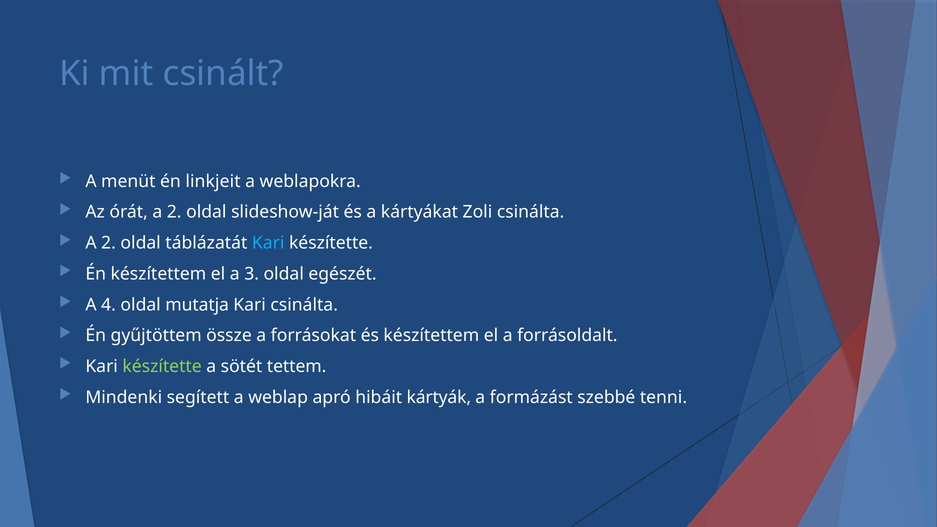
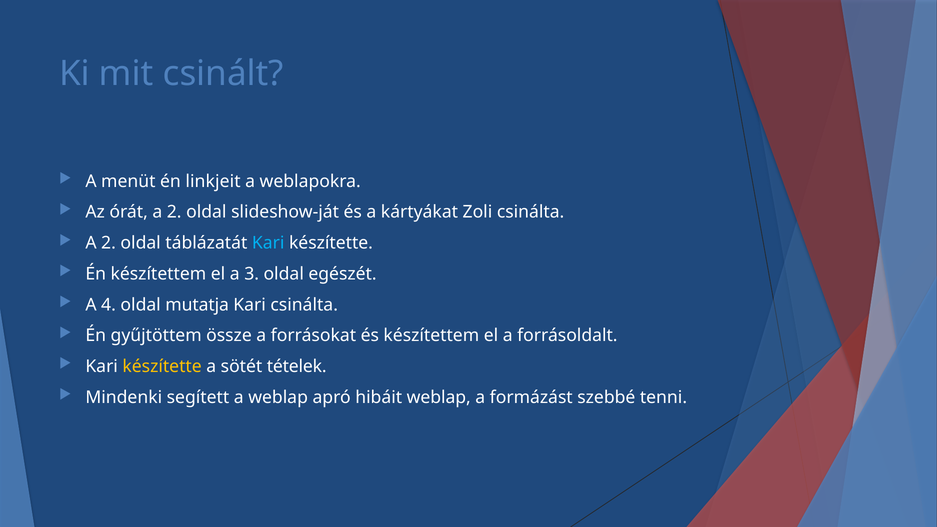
készítette colour: light green -> yellow (162, 366)
tettem: tettem -> tételek (297, 366)
hibáit kártyák: kártyák -> weblap (439, 397)
